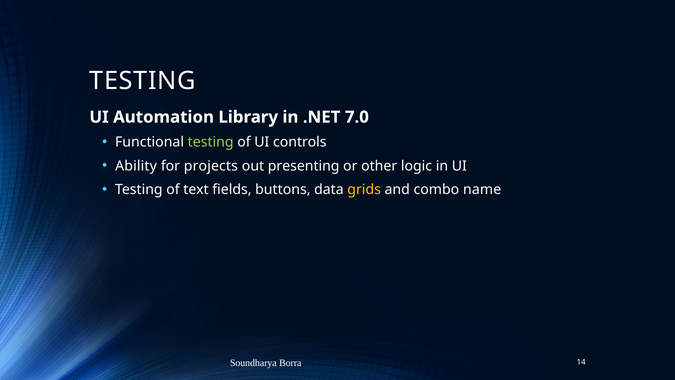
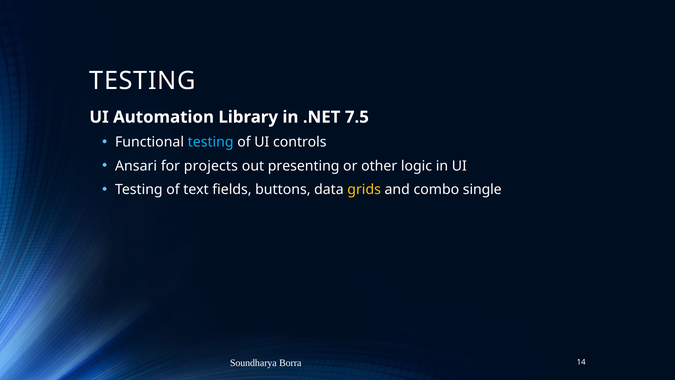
7.0: 7.0 -> 7.5 (357, 117)
testing colour: light green -> light blue (211, 142)
Ability: Ability -> Ansari (136, 166)
name: name -> single (482, 189)
